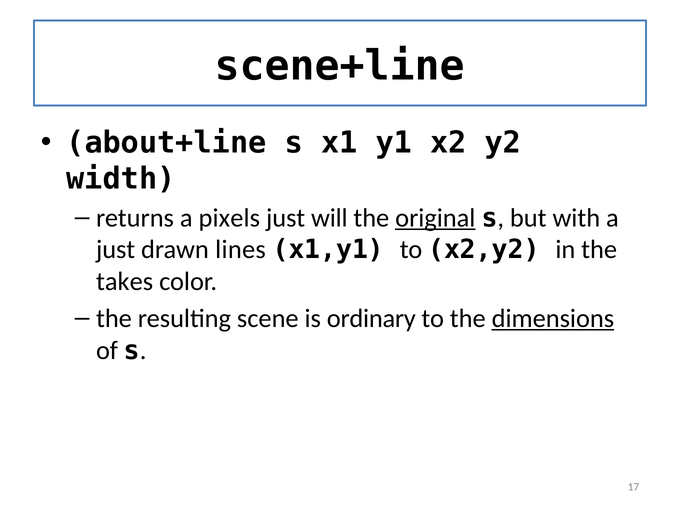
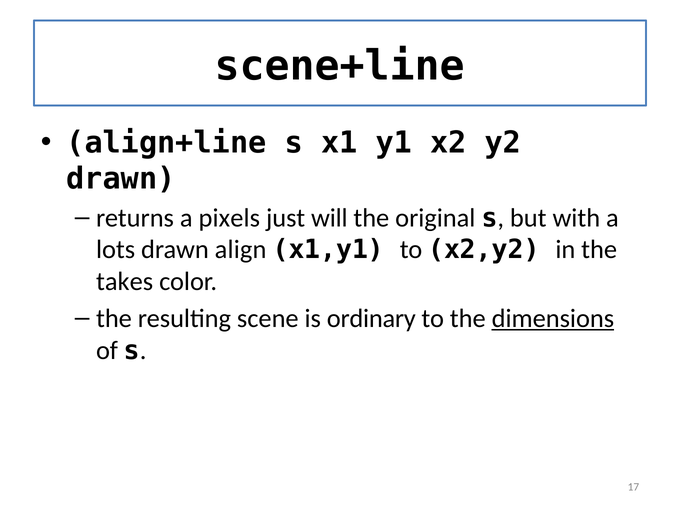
about+line: about+line -> align+line (166, 143)
width: width -> drawn (121, 179)
original underline: present -> none (435, 218)
just: just -> lots (116, 250)
lines: lines -> align (241, 250)
